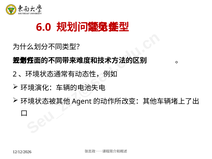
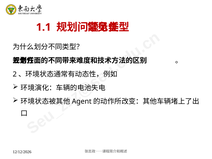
6.0: 6.0 -> 1.1 (44, 27)
